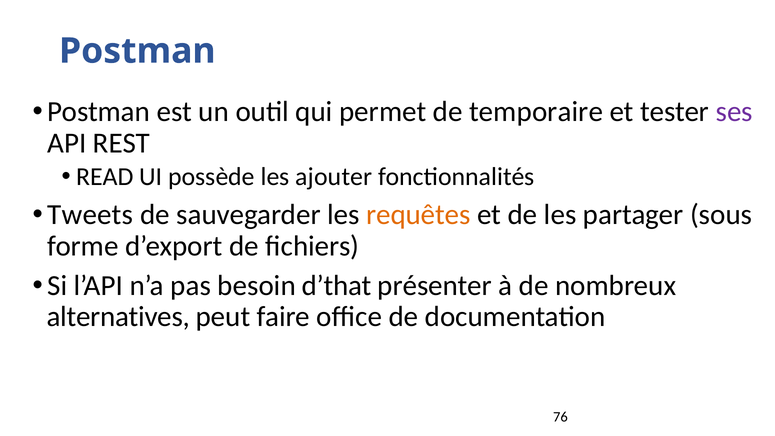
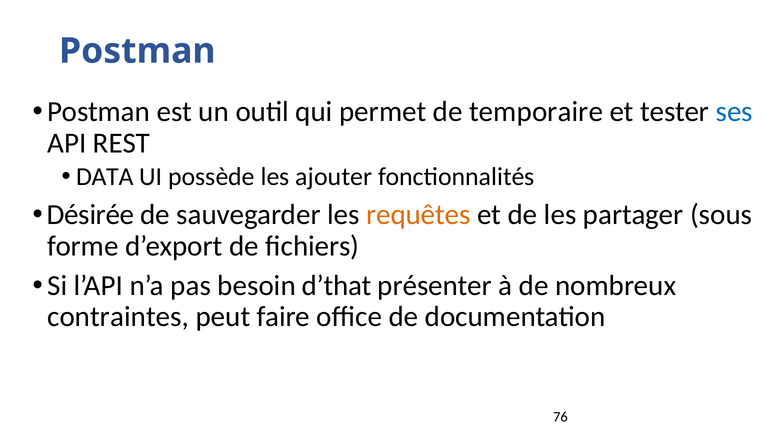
ses colour: purple -> blue (734, 112)
READ: READ -> DATA (105, 177)
Tweets: Tweets -> Désirée (91, 215)
alternatives: alternatives -> contraintes (118, 317)
